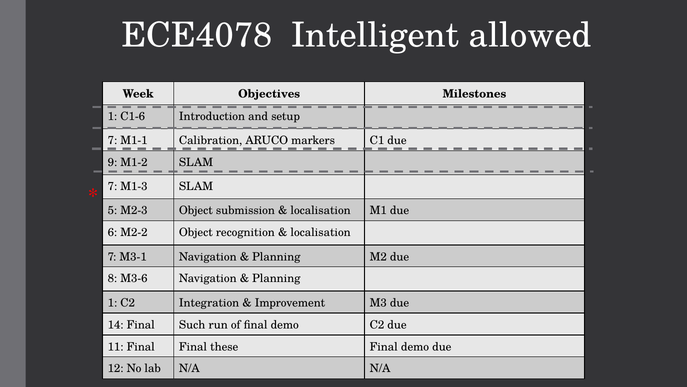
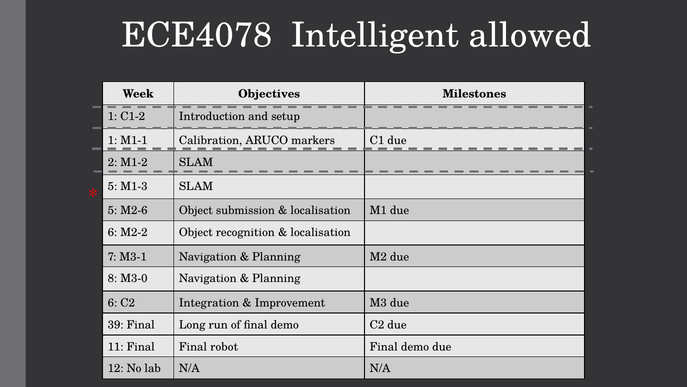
C1-6: C1-6 -> C1-2 (133, 116)
7: 7 -> 1 (112, 140)
9: 9 -> 2 (112, 162)
7: 7 -> 5 (112, 186)
M2-3: M2-3 -> M2-6 (134, 210)
M3-6: M3-6 -> M3-0 (134, 278)
1: 1 -> 6 (112, 302)
14: 14 -> 39 (116, 324)
Such: Such -> Long (192, 324)
these: these -> robot (224, 346)
